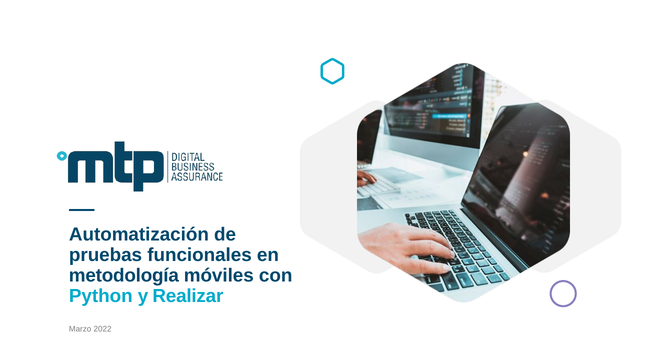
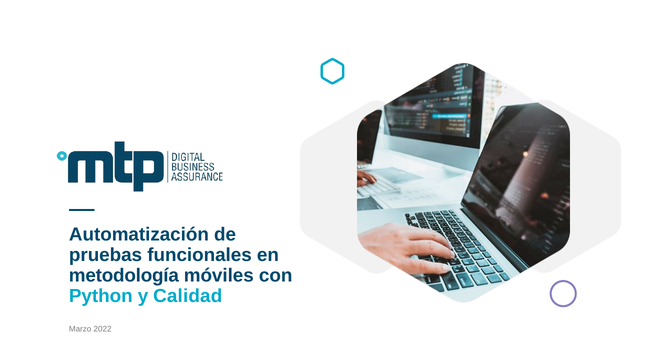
Realizar: Realizar -> Calidad (188, 295)
